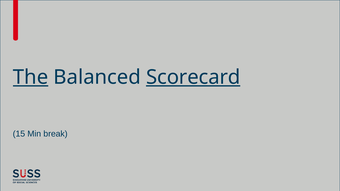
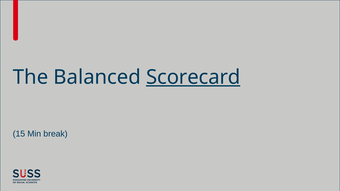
The underline: present -> none (31, 77)
